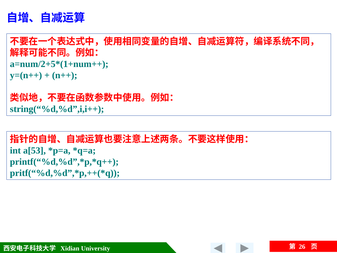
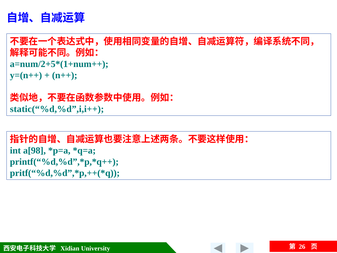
string(“%d,%d”,i,i++: string(“%d,%d”,i,i++ -> static(“%d,%d”,i,i++ (57, 109)
a[53: a[53 -> a[98 (34, 150)
